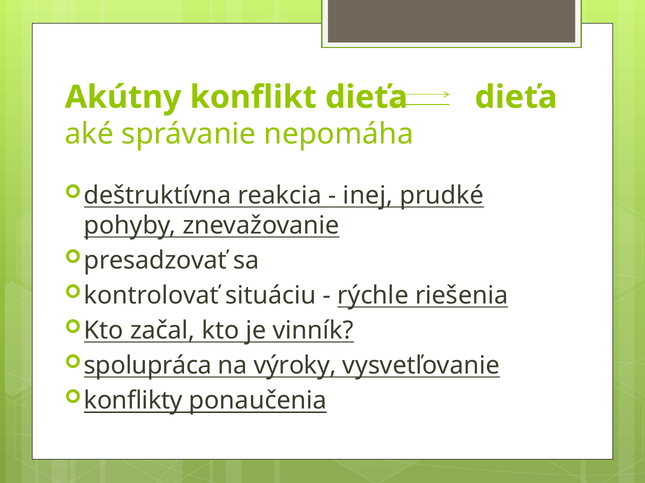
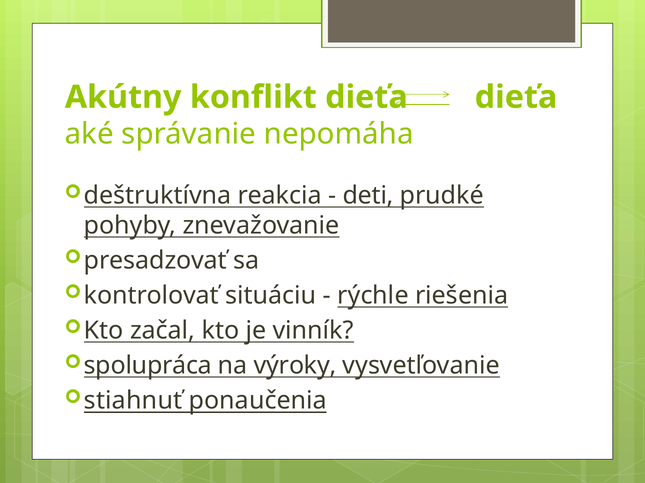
inej: inej -> deti (368, 196)
konflikty: konflikty -> stiahnuť (133, 401)
